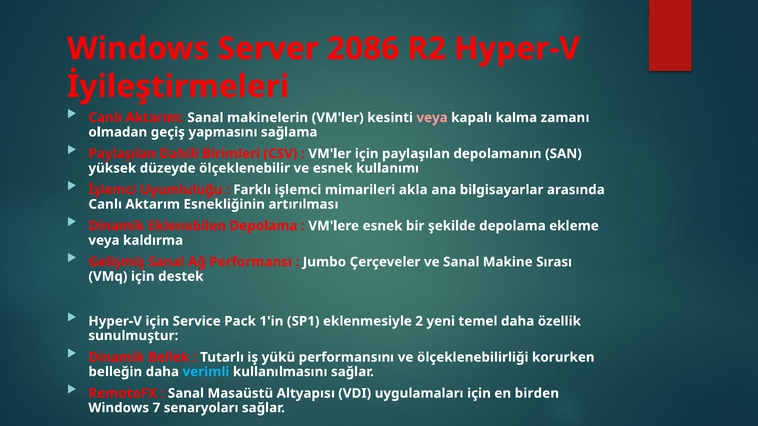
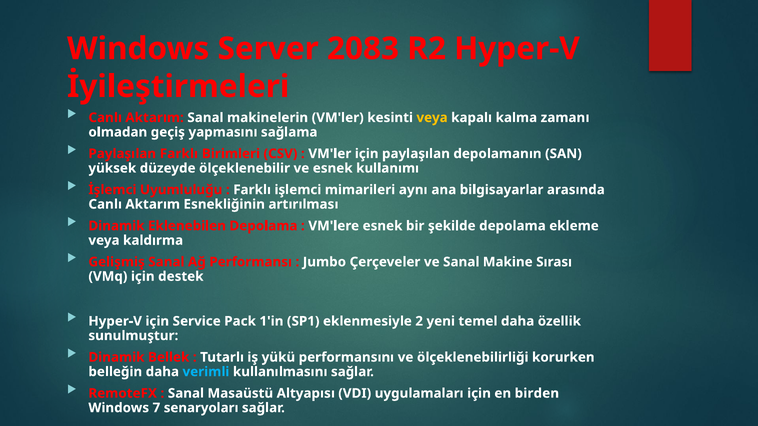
2086: 2086 -> 2083 (363, 49)
veya colour: pink -> yellow (432, 118)
Paylaşılan Dahili: Dahili -> Farklı (179, 154)
akla: akla -> aynı (413, 190)
